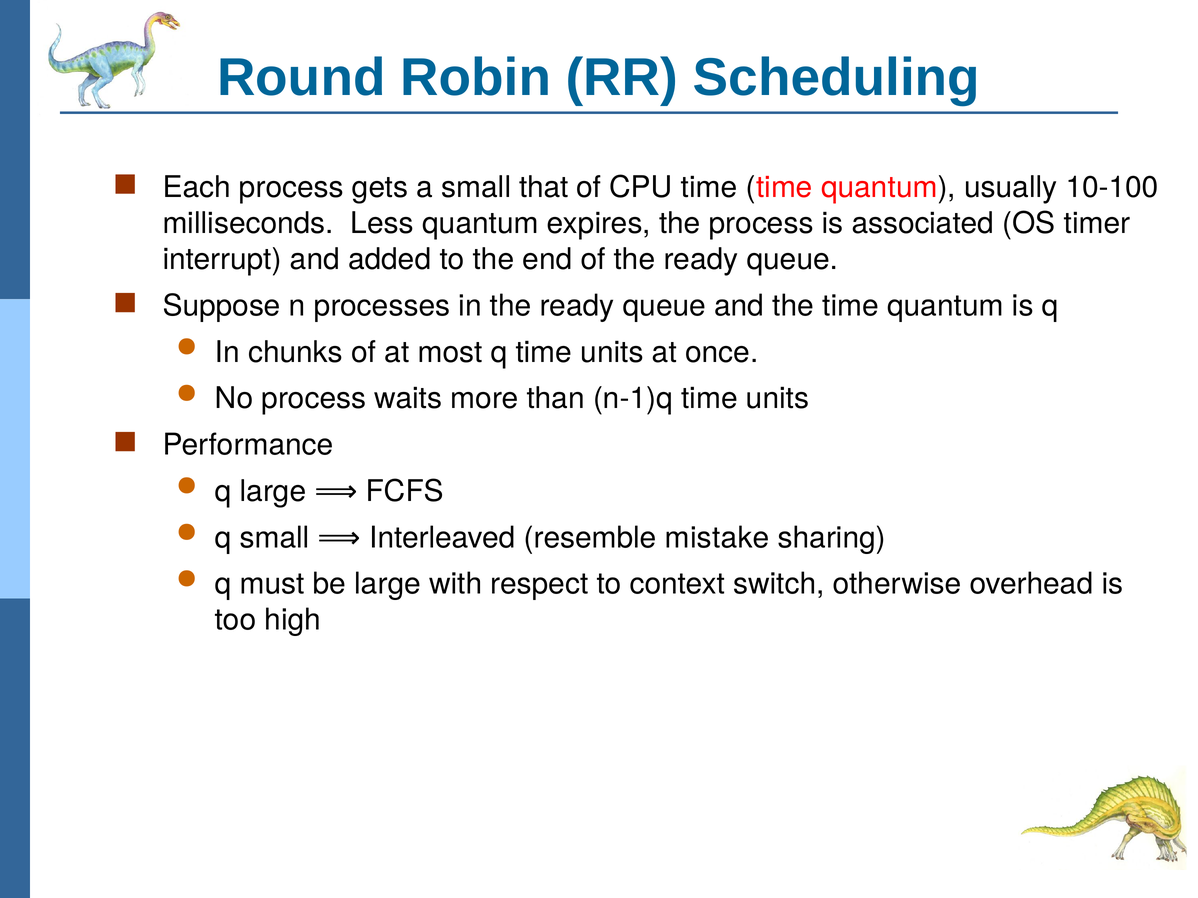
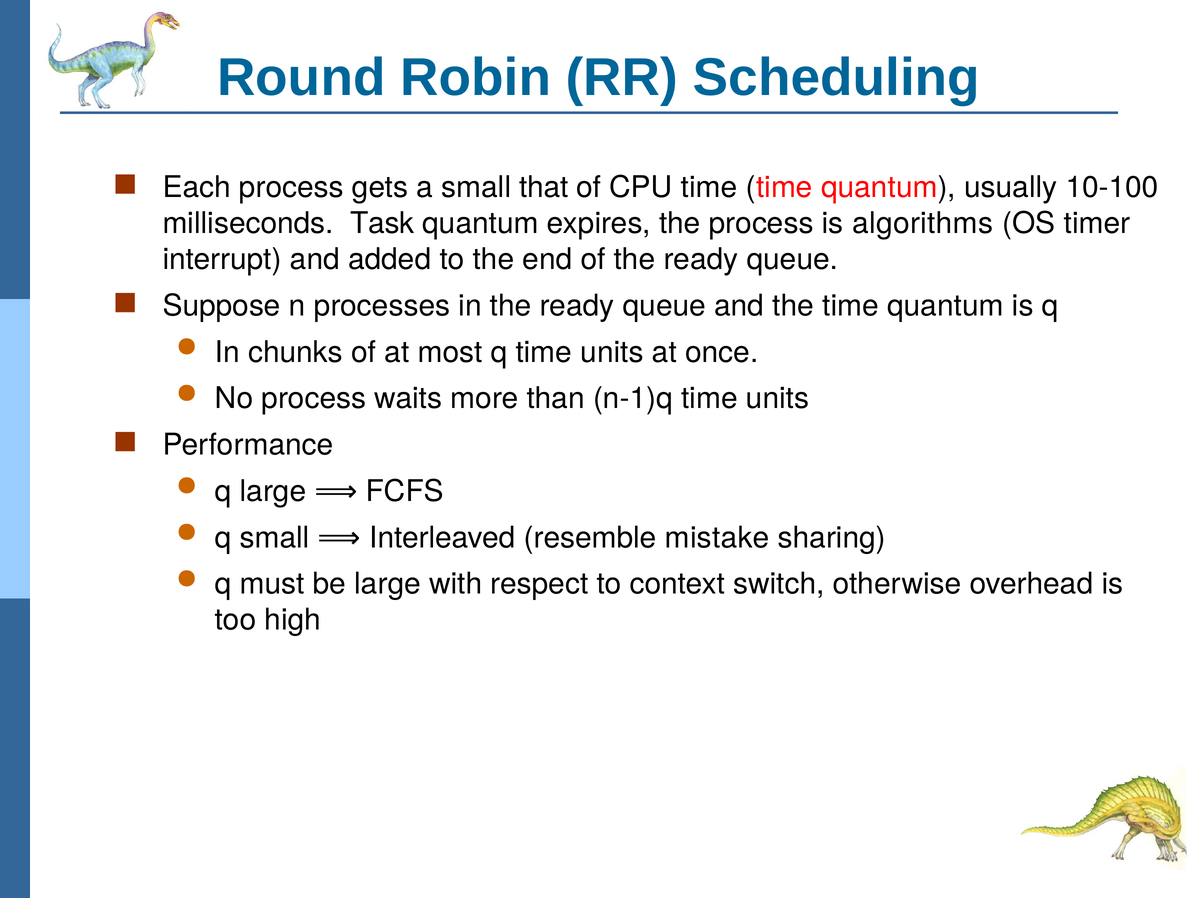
Less: Less -> Task (382, 224)
associated: associated -> algorithms (923, 224)
